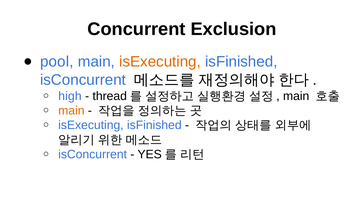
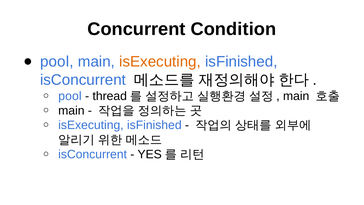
Exclusion: Exclusion -> Condition (233, 29)
high: high -> pool (70, 96)
main colour: orange -> black (71, 111)
